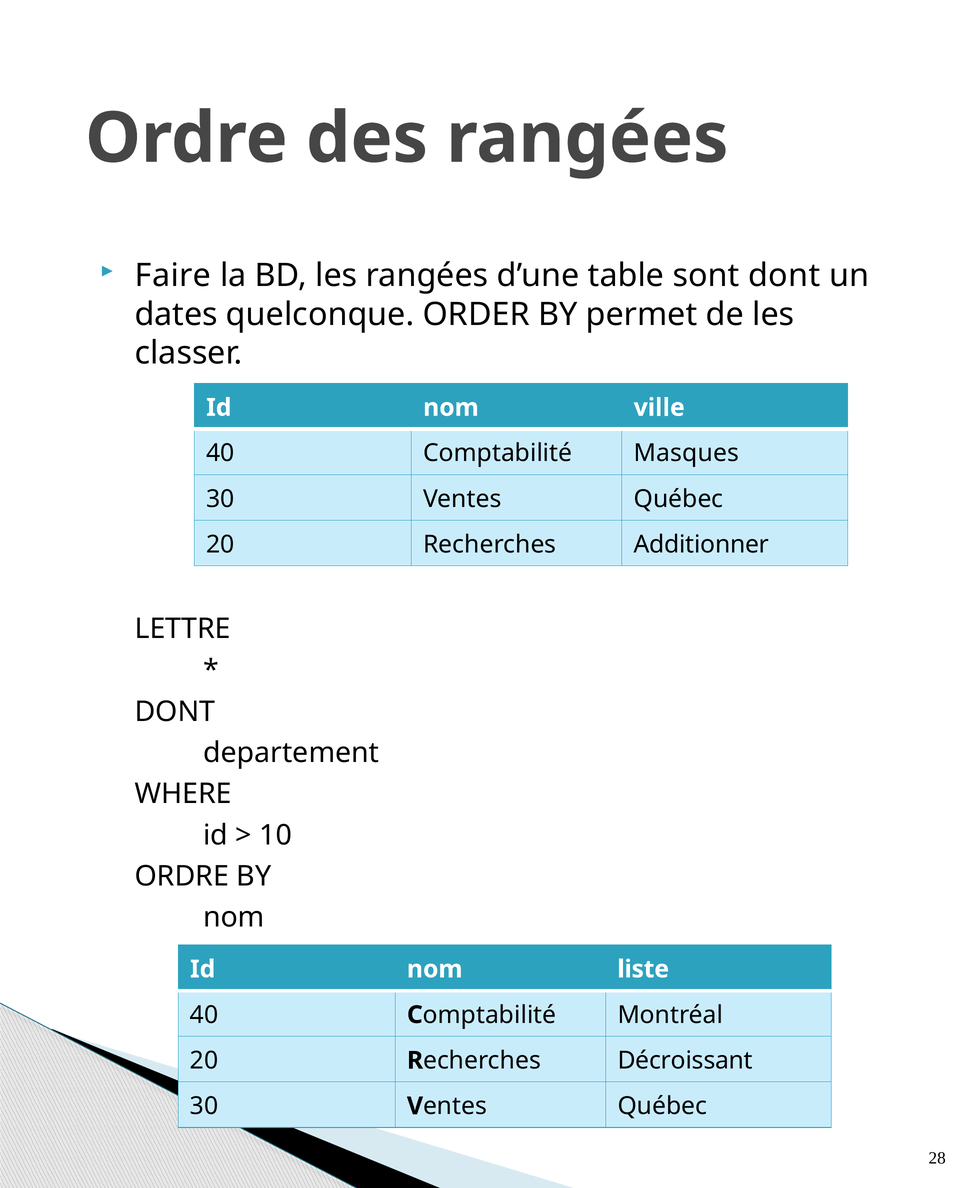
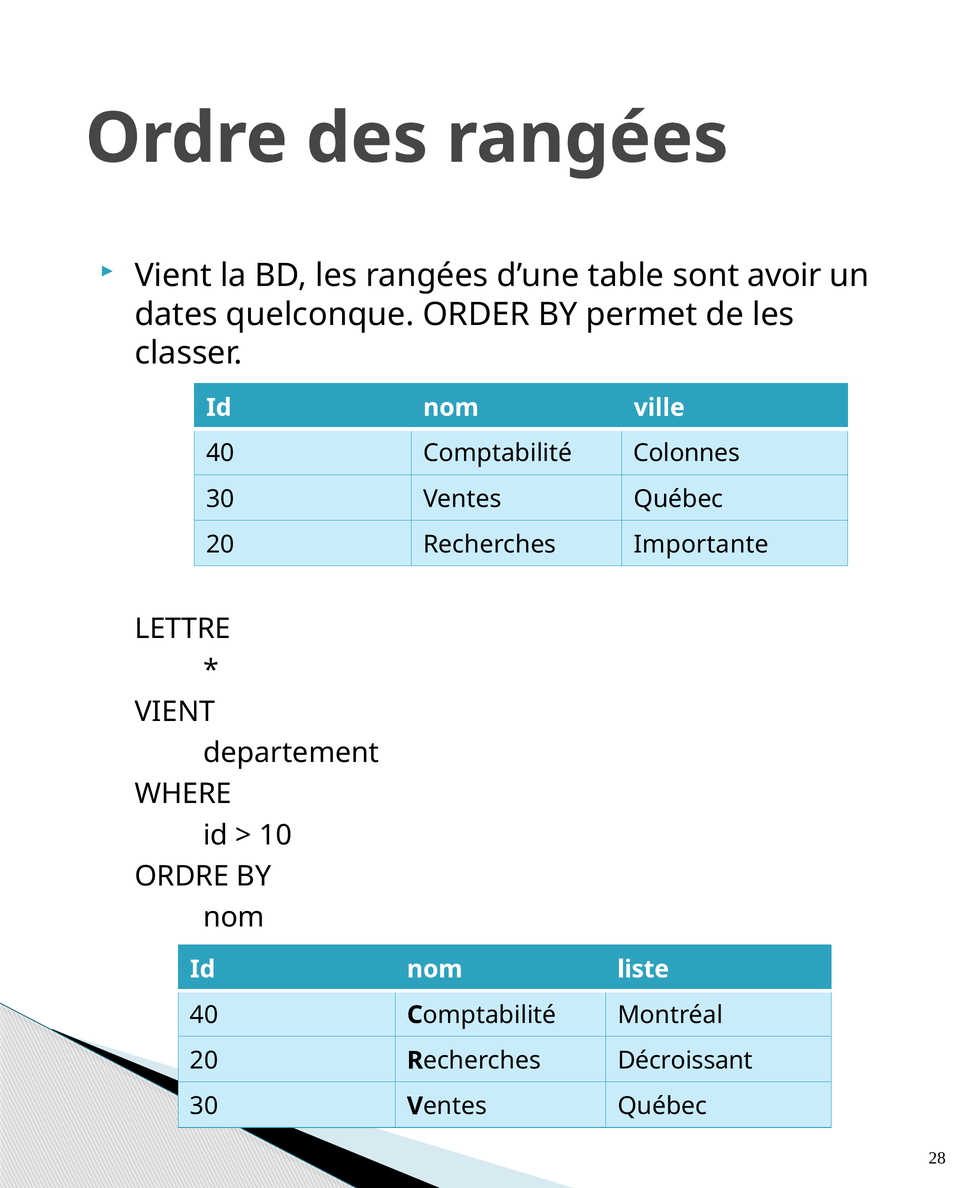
Faire: Faire -> Vient (173, 275)
sont dont: dont -> avoir (785, 275)
Masques: Masques -> Colonnes (687, 453)
Additionner: Additionner -> Importante (701, 544)
DONT: DONT -> VIENT (175, 712)
